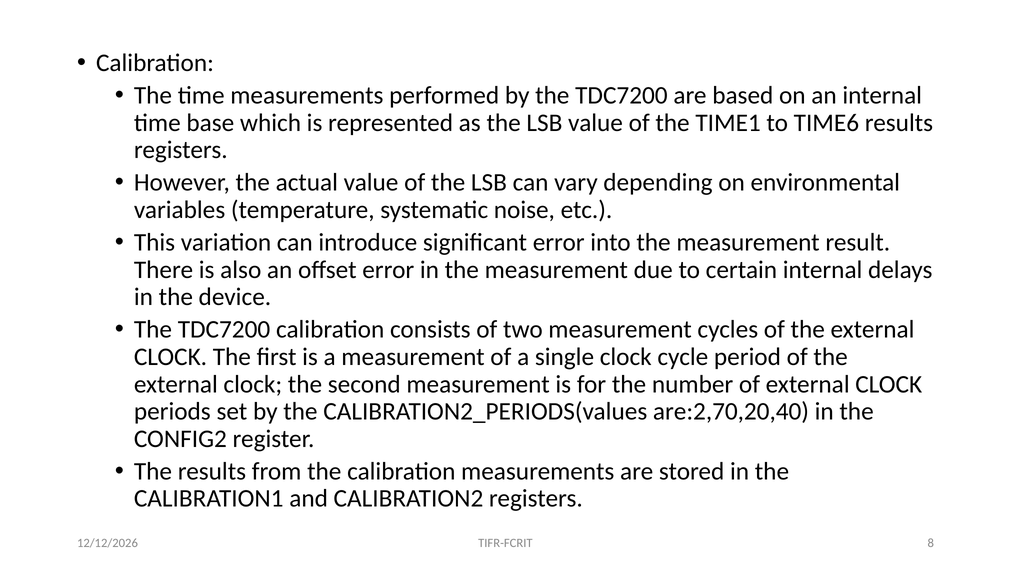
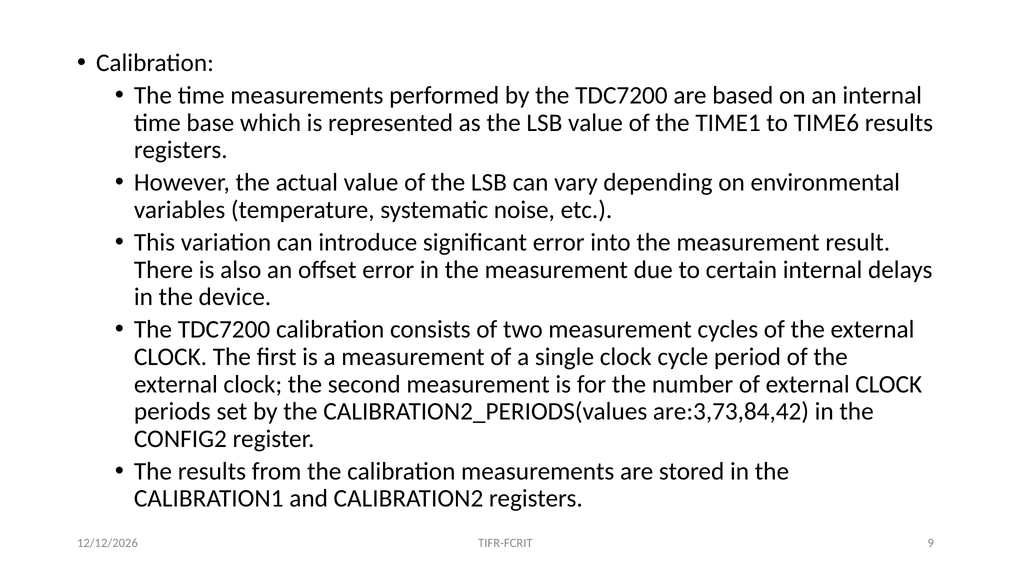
are:2,70,20,40: are:2,70,20,40 -> are:3,73,84,42 (731, 411)
8: 8 -> 9 (931, 543)
